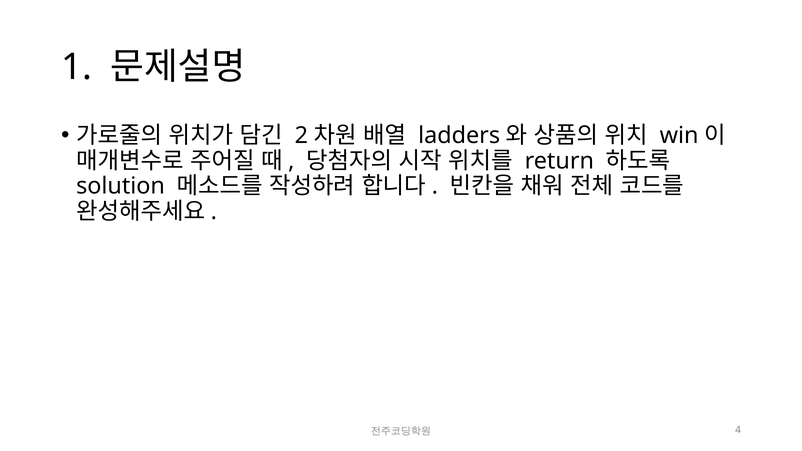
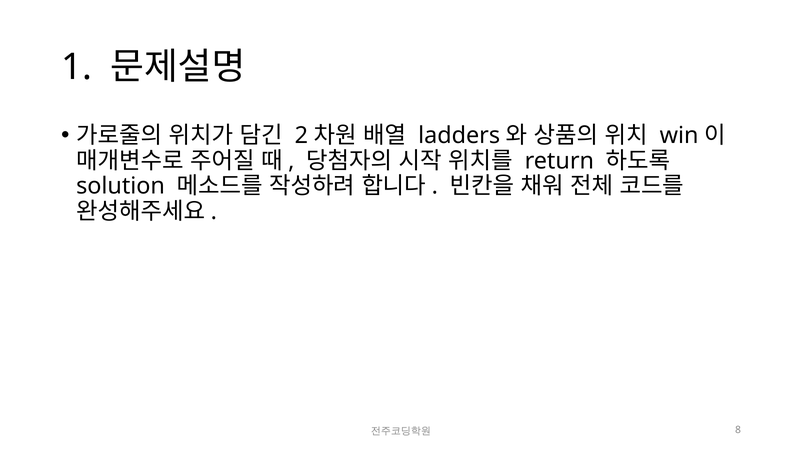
4: 4 -> 8 (738, 430)
